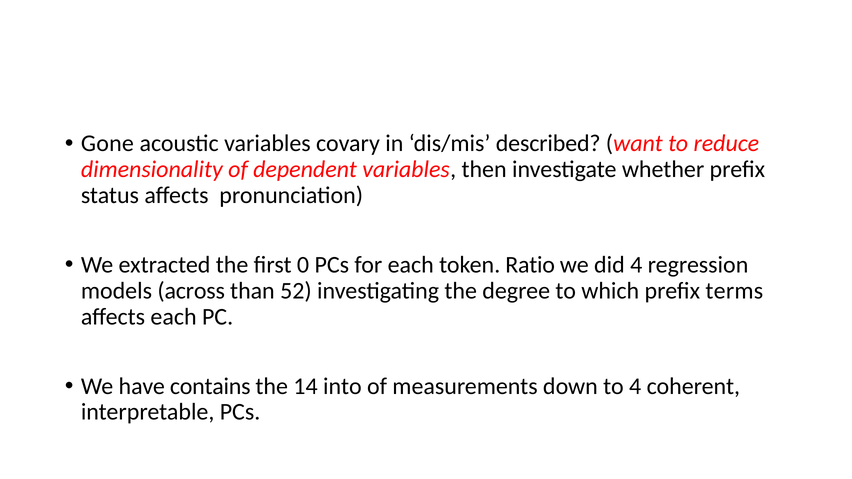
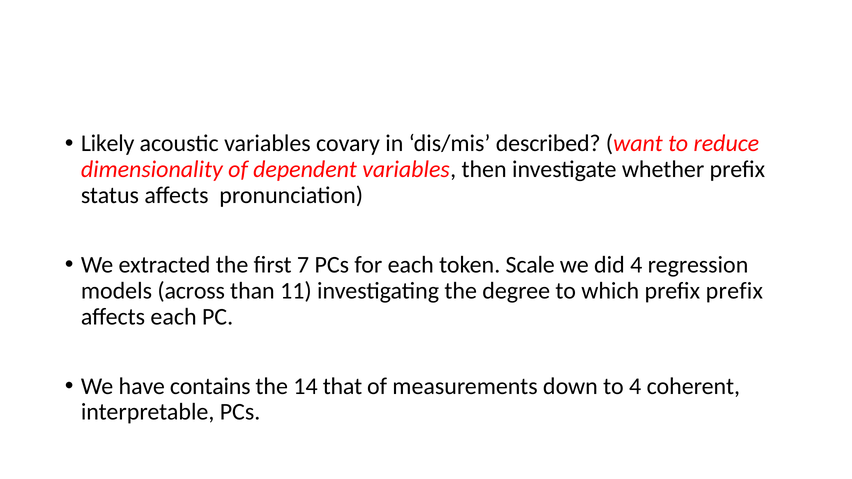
Gone: Gone -> Likely (108, 144)
0: 0 -> 7 (303, 265)
Ratio: Ratio -> Scale (530, 265)
52: 52 -> 11 (296, 291)
prefix terms: terms -> prefix (734, 291)
into: into -> that (342, 386)
